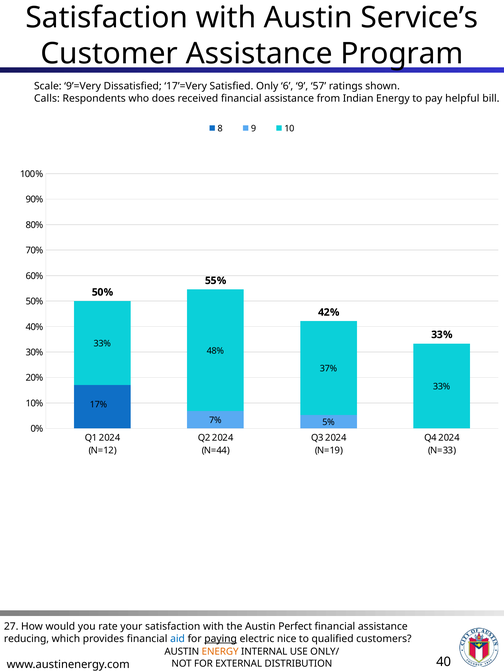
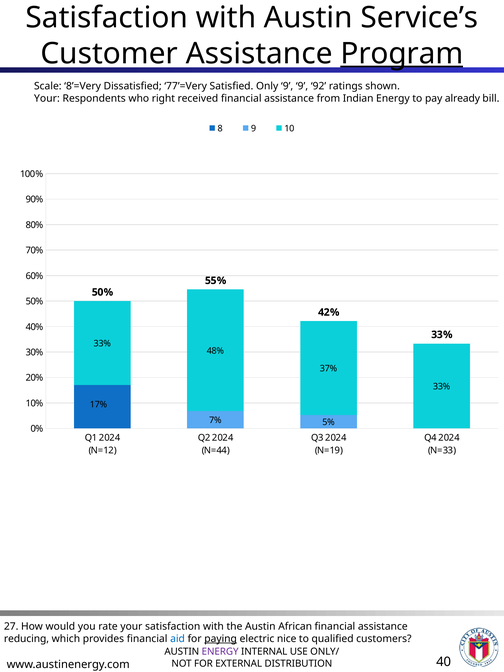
Program underline: none -> present (402, 54)
9’=Very: 9’=Very -> 8’=Very (83, 86)
17’=Very: 17’=Very -> 77’=Very (186, 86)
Only 6: 6 -> 9 (287, 86)
57: 57 -> 92 (319, 86)
Calls: Calls -> Your (47, 98)
does: does -> right (163, 98)
helpful: helpful -> already (462, 98)
Perfect: Perfect -> African (295, 626)
ENERGY colour: orange -> purple (220, 652)
